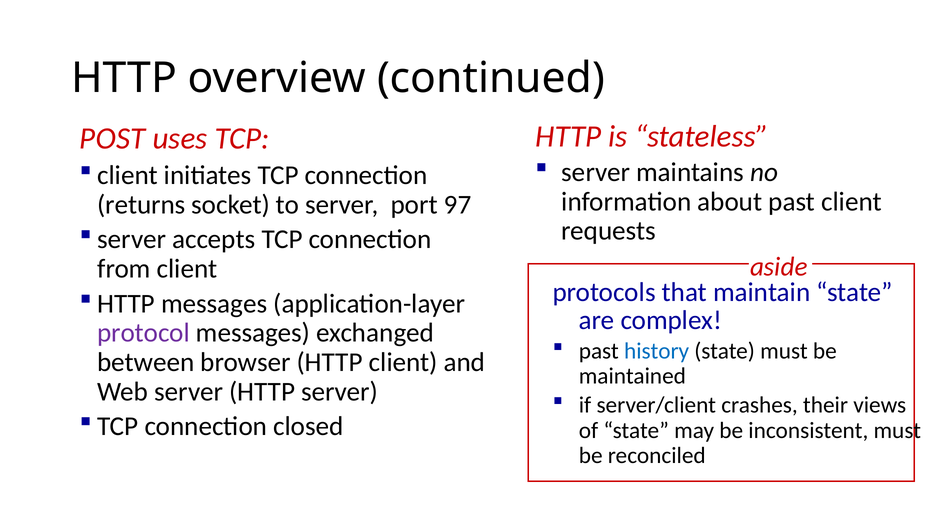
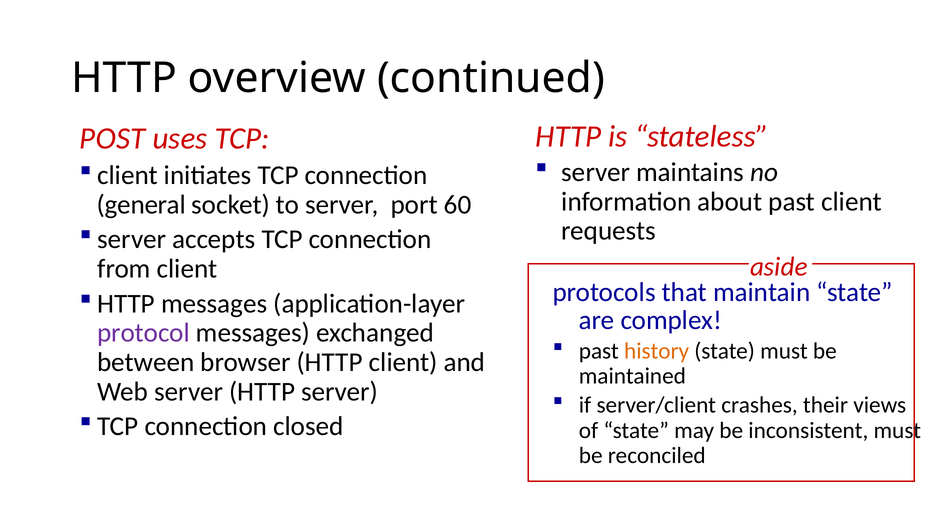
returns: returns -> general (141, 205)
97: 97 -> 60 (458, 205)
history colour: blue -> orange (657, 351)
